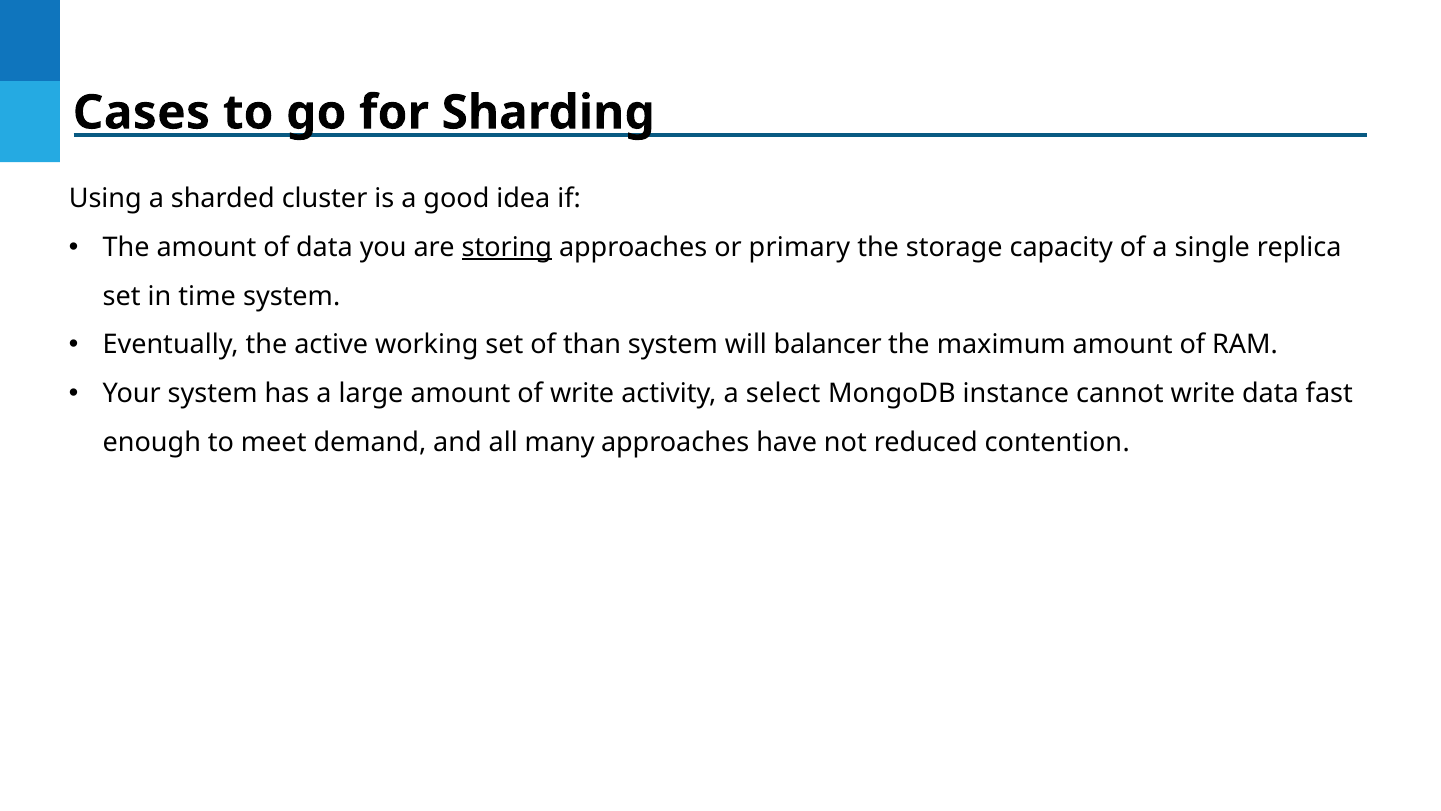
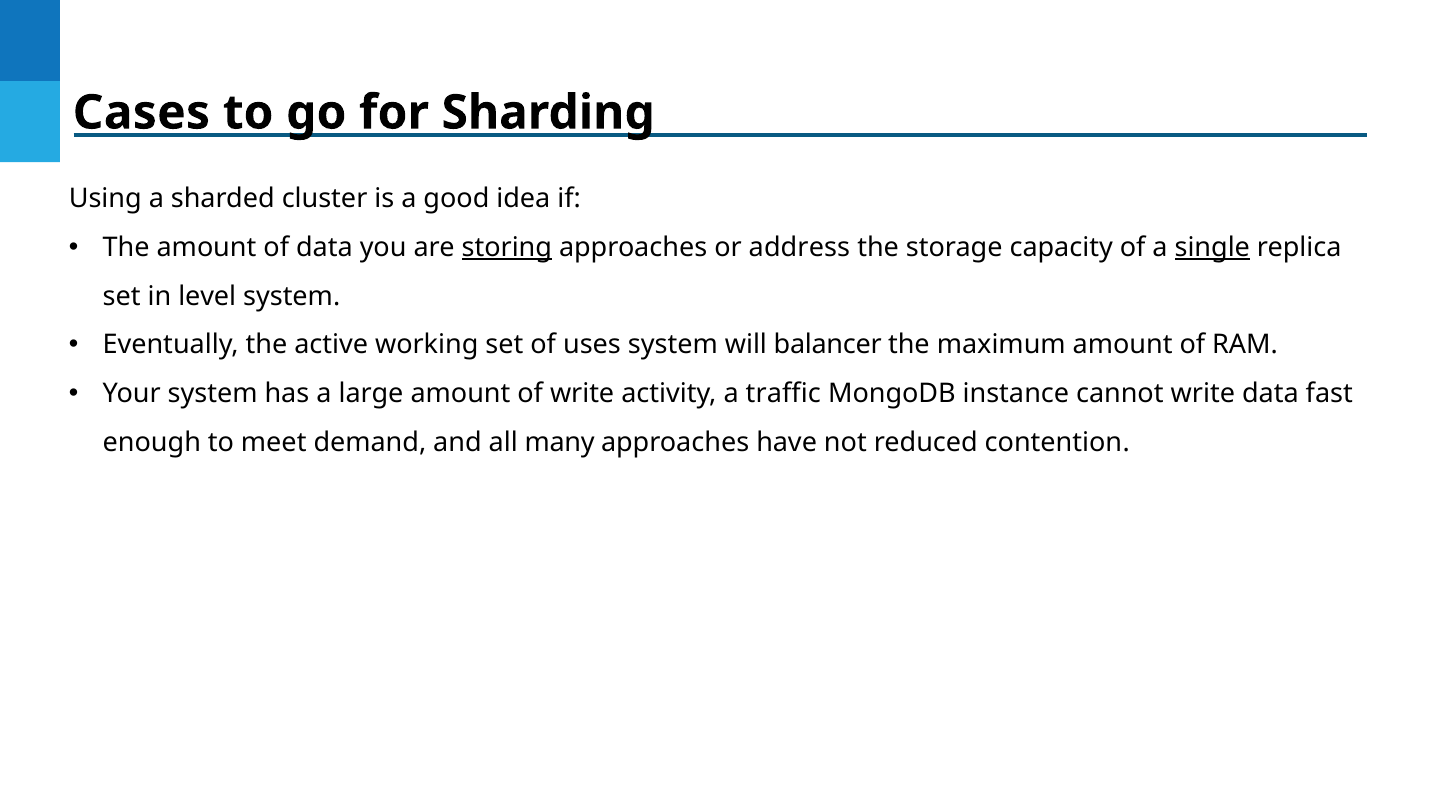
primary: primary -> address (799, 248)
single underline: none -> present (1212, 248)
time: time -> level (207, 296)
than: than -> uses (592, 345)
select: select -> traffic (783, 393)
